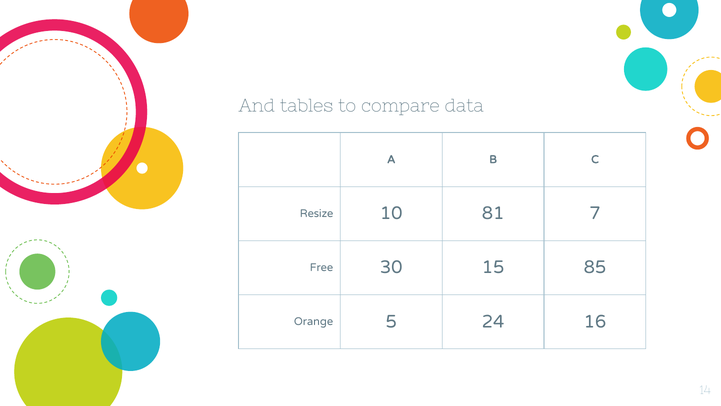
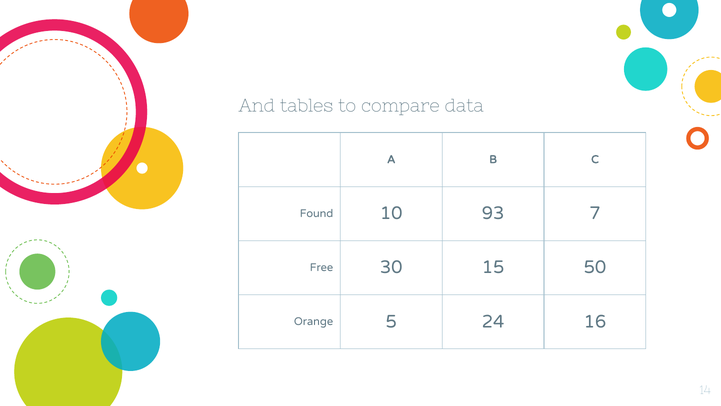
Resize: Resize -> Found (317, 213)
81: 81 -> 93 (493, 213)
85: 85 -> 50 (595, 267)
